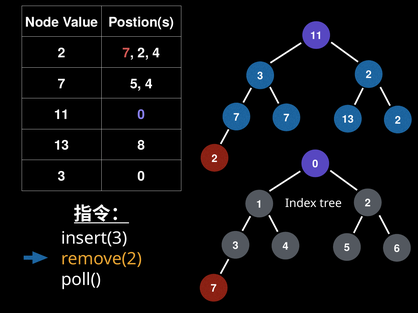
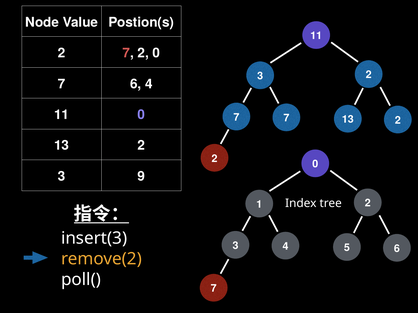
2 4: 4 -> 0 (156, 53)
7 5: 5 -> 6 (136, 84)
13 8: 8 -> 2 (141, 146)
0: 0 -> 9 (141, 177)
